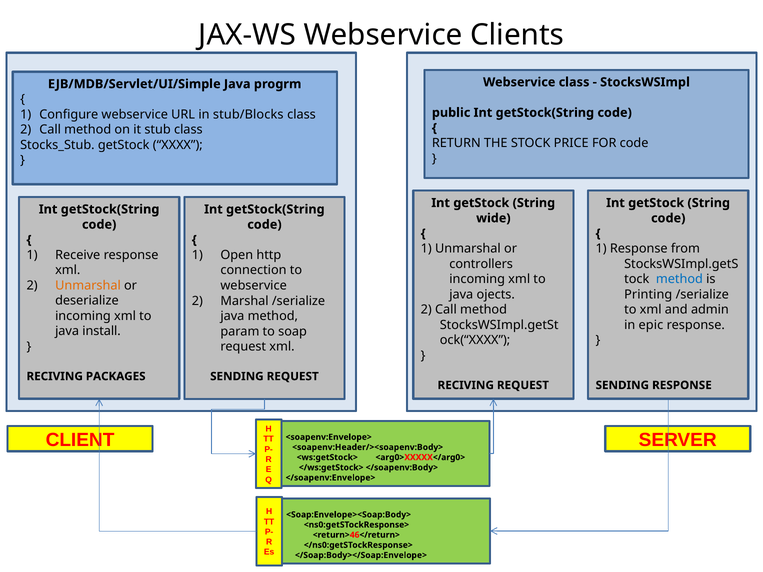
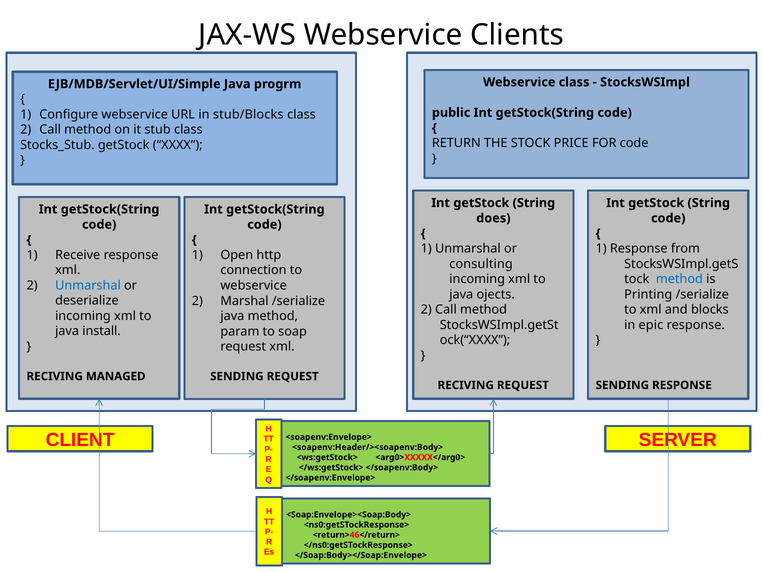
wide: wide -> does (493, 218)
controllers: controllers -> consulting (481, 264)
Unmarshal colour: orange -> blue (88, 286)
admin: admin -> blocks (710, 310)
PACKAGES: PACKAGES -> MANAGED (116, 377)
